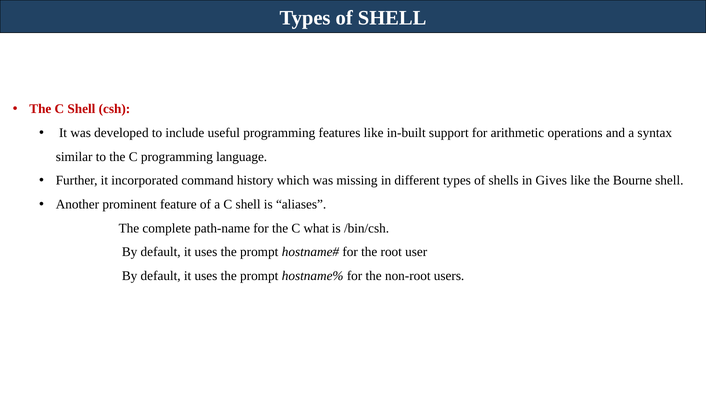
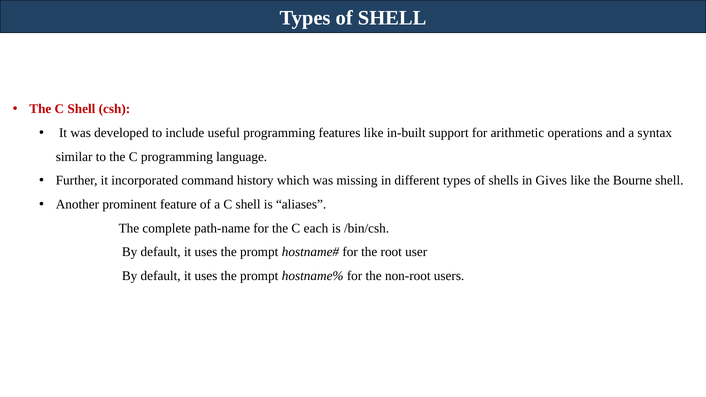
what: what -> each (316, 228)
